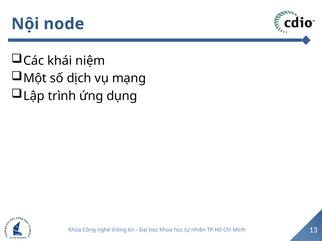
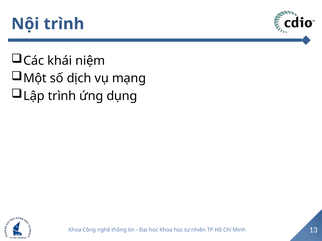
Nội node: node -> trình (64, 24)
